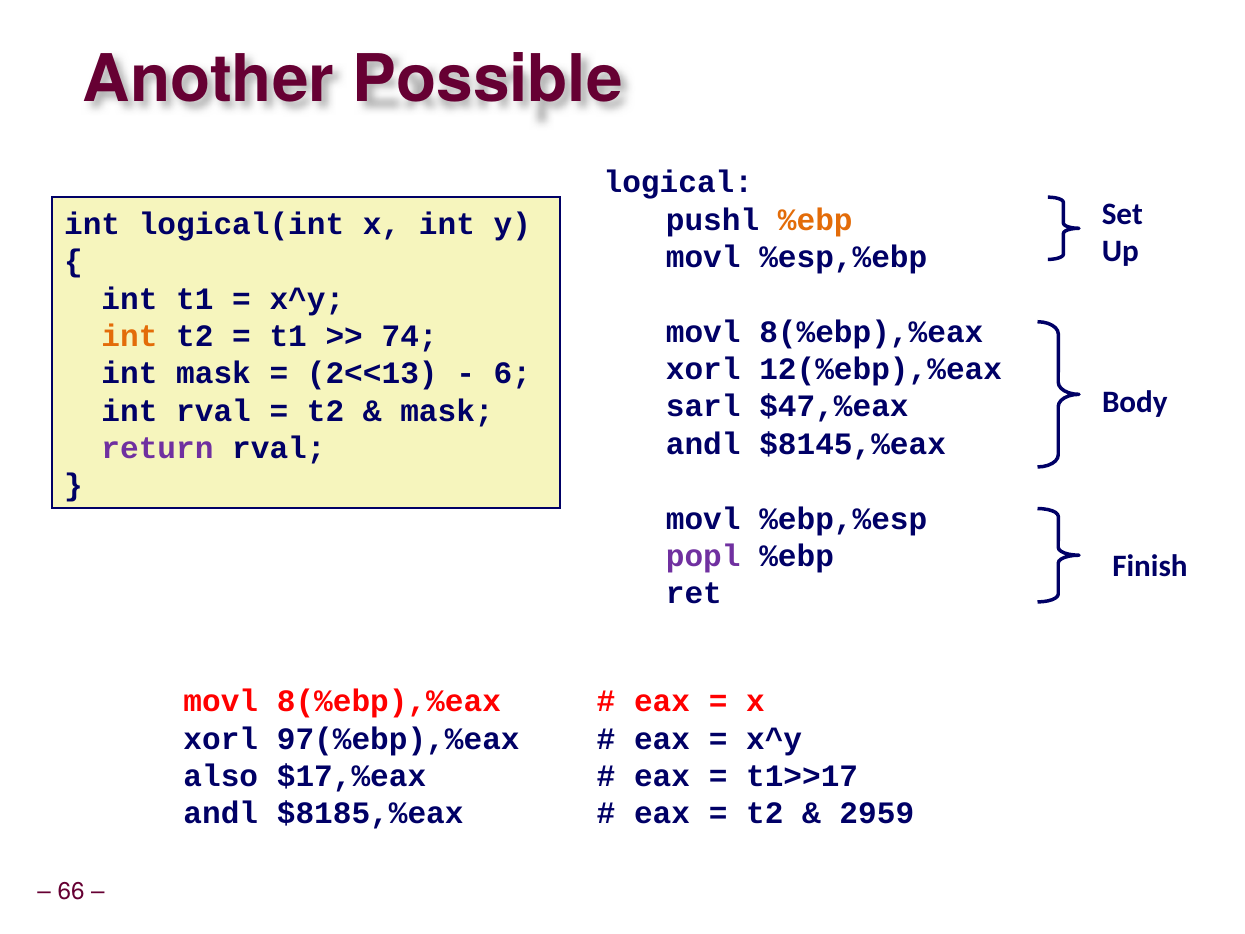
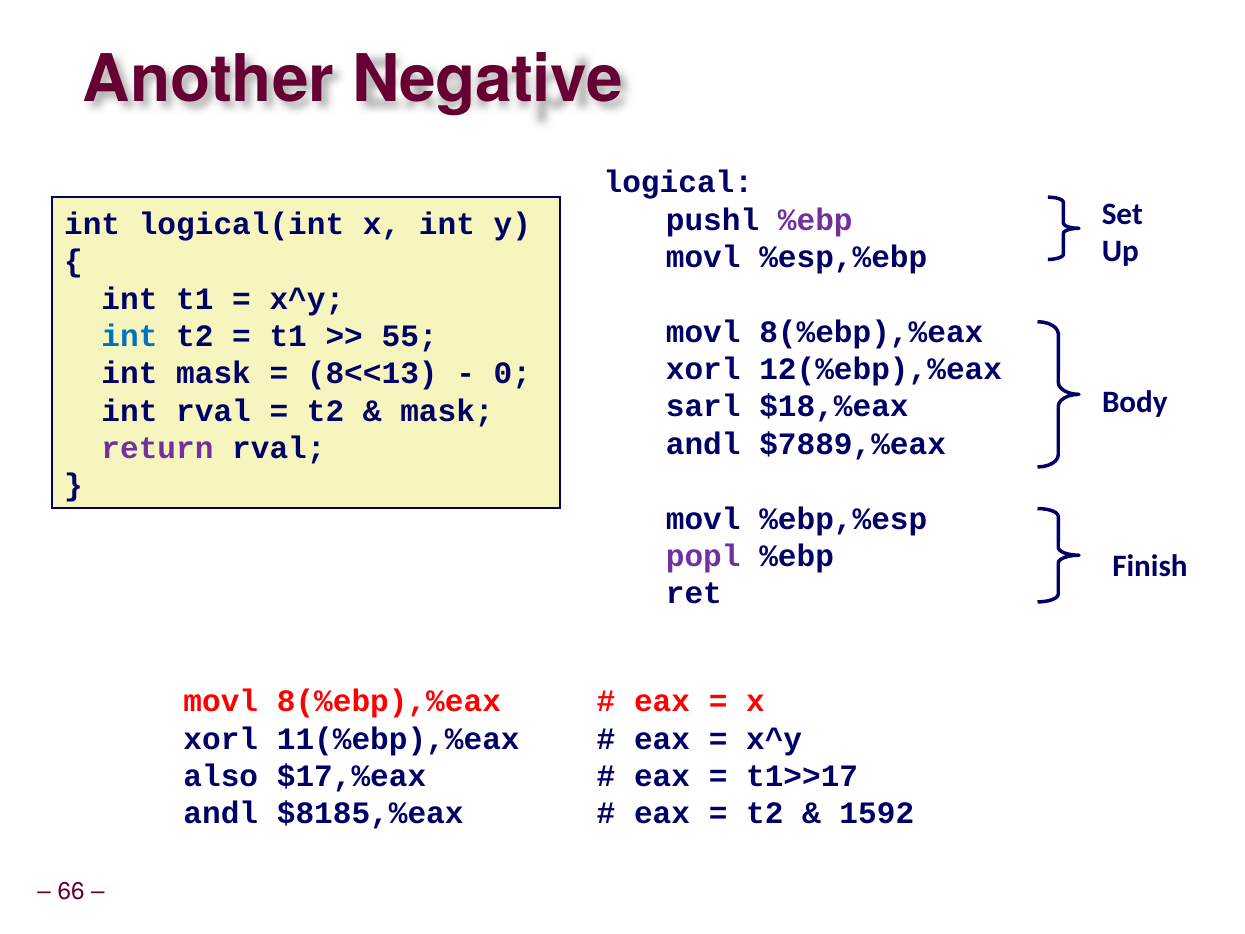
Possible: Possible -> Negative (488, 79)
%ebp colour: orange -> purple (815, 220)
int colour: orange -> blue (129, 336)
74: 74 -> 55 (410, 336)
2<<13: 2<<13 -> 8<<13 (372, 373)
6: 6 -> 0 (512, 373)
$47,%eax: $47,%eax -> $18,%eax (834, 407)
$8145,%eax: $8145,%eax -> $7889,%eax (853, 444)
97(%ebp),%eax: 97(%ebp),%eax -> 11(%ebp),%eax (398, 739)
2959: 2959 -> 1592 (877, 813)
